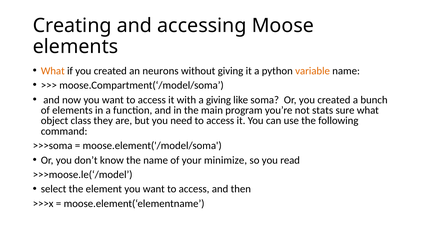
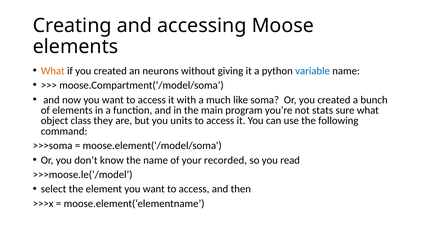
variable colour: orange -> blue (313, 71)
a giving: giving -> much (218, 100)
need: need -> units (181, 121)
minimize: minimize -> recorded (226, 160)
